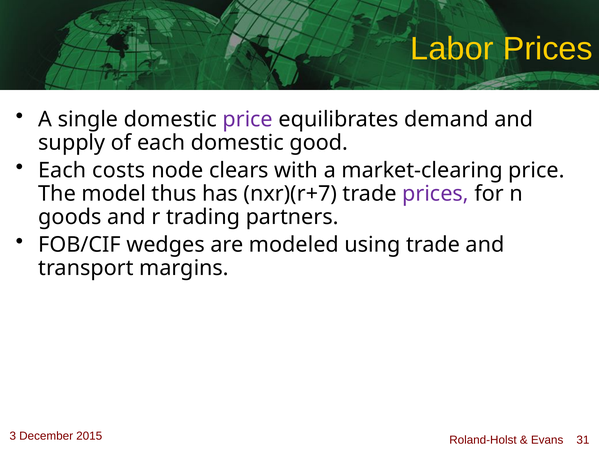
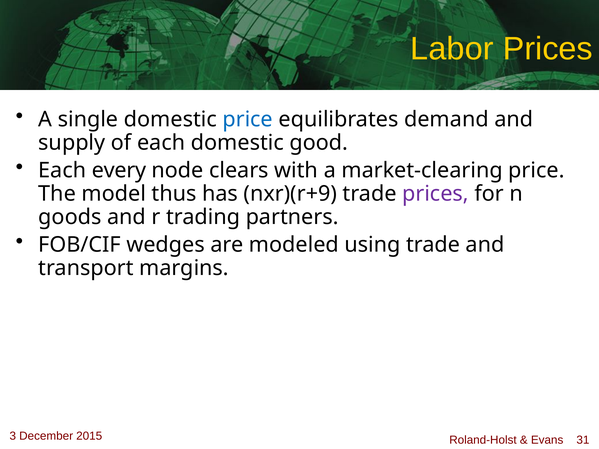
price colour: purple -> blue (248, 119)
costs: costs -> every (119, 170)
nxr)(r+7: nxr)(r+7 -> nxr)(r+9 (290, 194)
